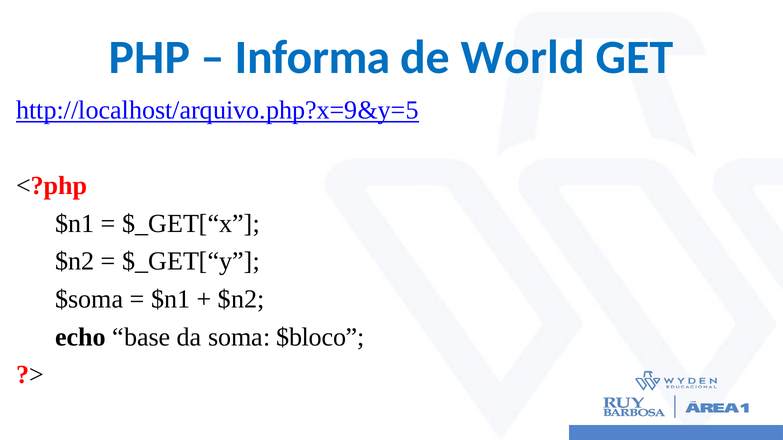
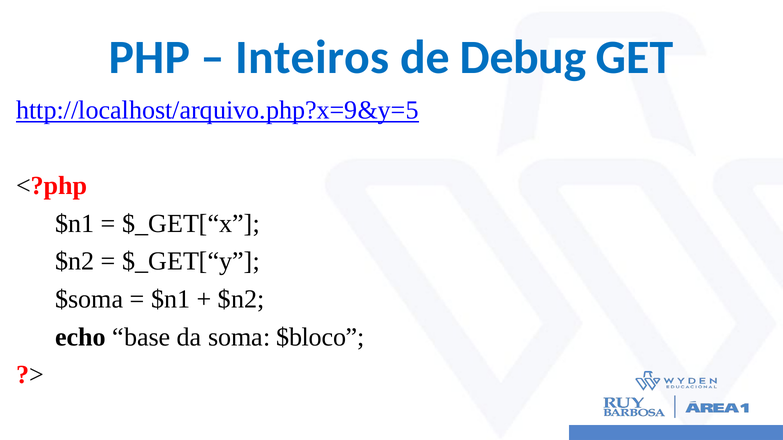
Informa: Informa -> Inteiros (312, 58)
World: World -> Debug (523, 58)
